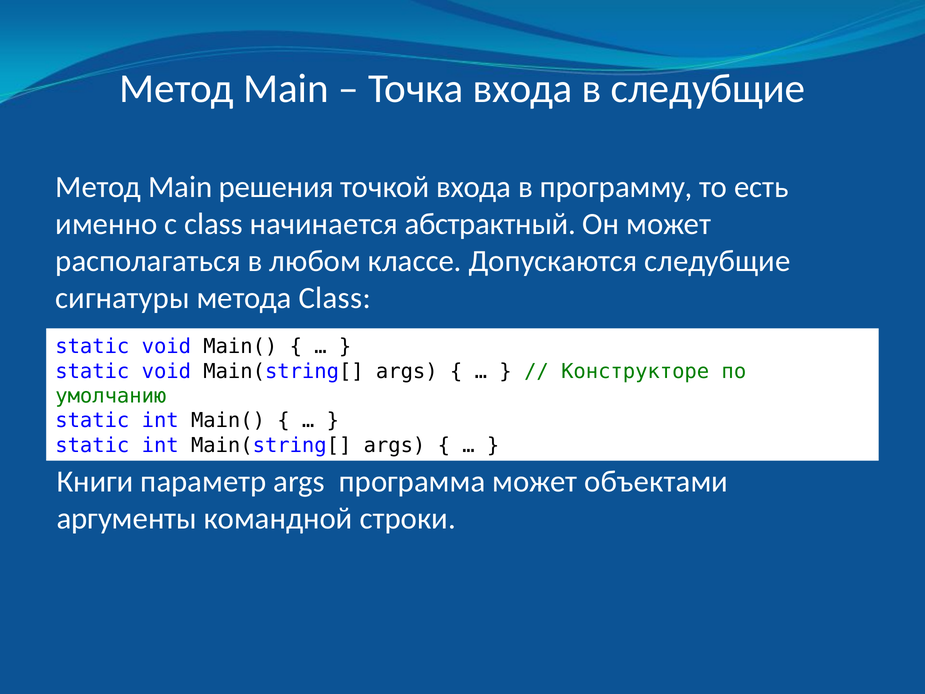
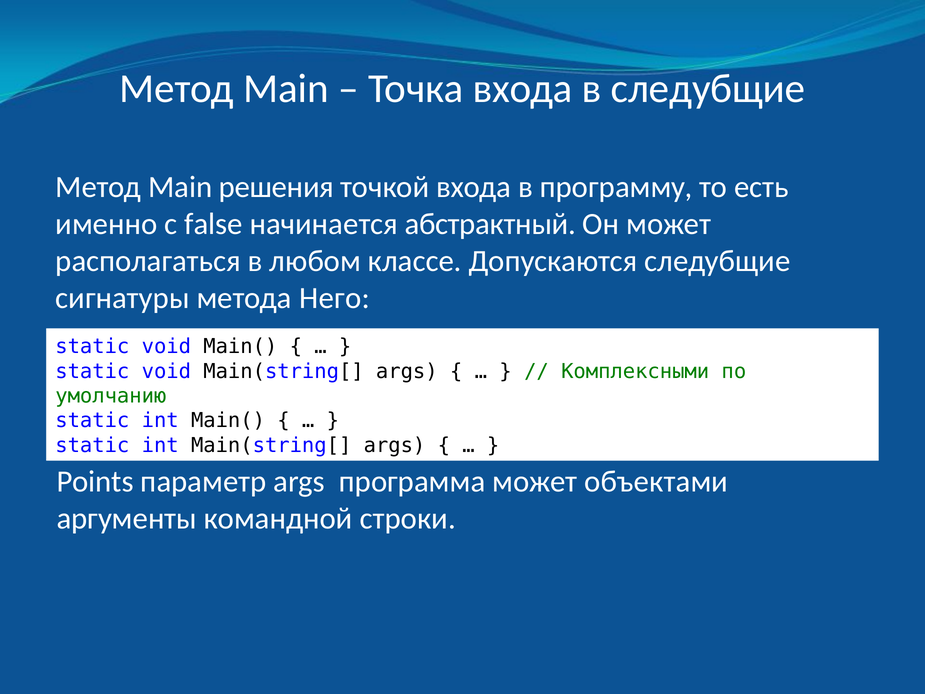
с class: class -> false (214, 224)
метода Class: Class -> Него (335, 298)
Конструкторе: Конструкторе -> Комплексными (635, 371)
Книги: Книги -> Points (95, 481)
